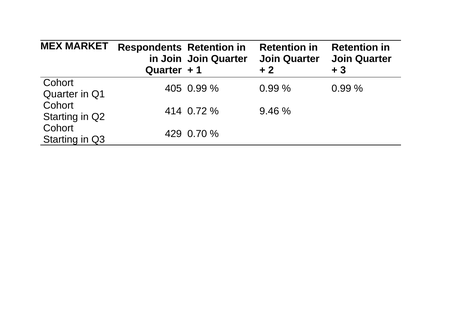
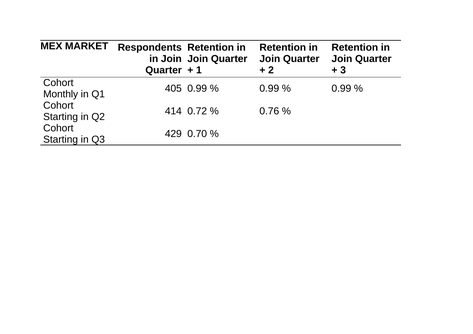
Quarter: Quarter -> Monthly (61, 94)
9.46: 9.46 -> 0.76 (269, 111)
